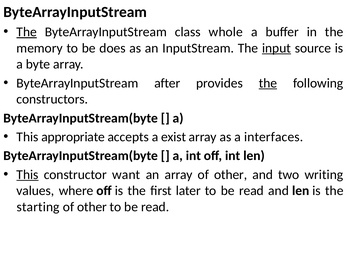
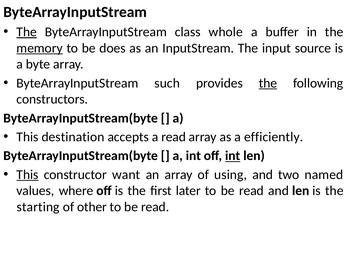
memory underline: none -> present (40, 48)
input underline: present -> none (276, 48)
after: after -> such (167, 83)
appropriate: appropriate -> destination (73, 137)
a exist: exist -> read (174, 137)
interfaces: interfaces -> efficiently (274, 137)
int underline: none -> present (233, 156)
array of other: other -> using (231, 175)
writing: writing -> named (324, 175)
